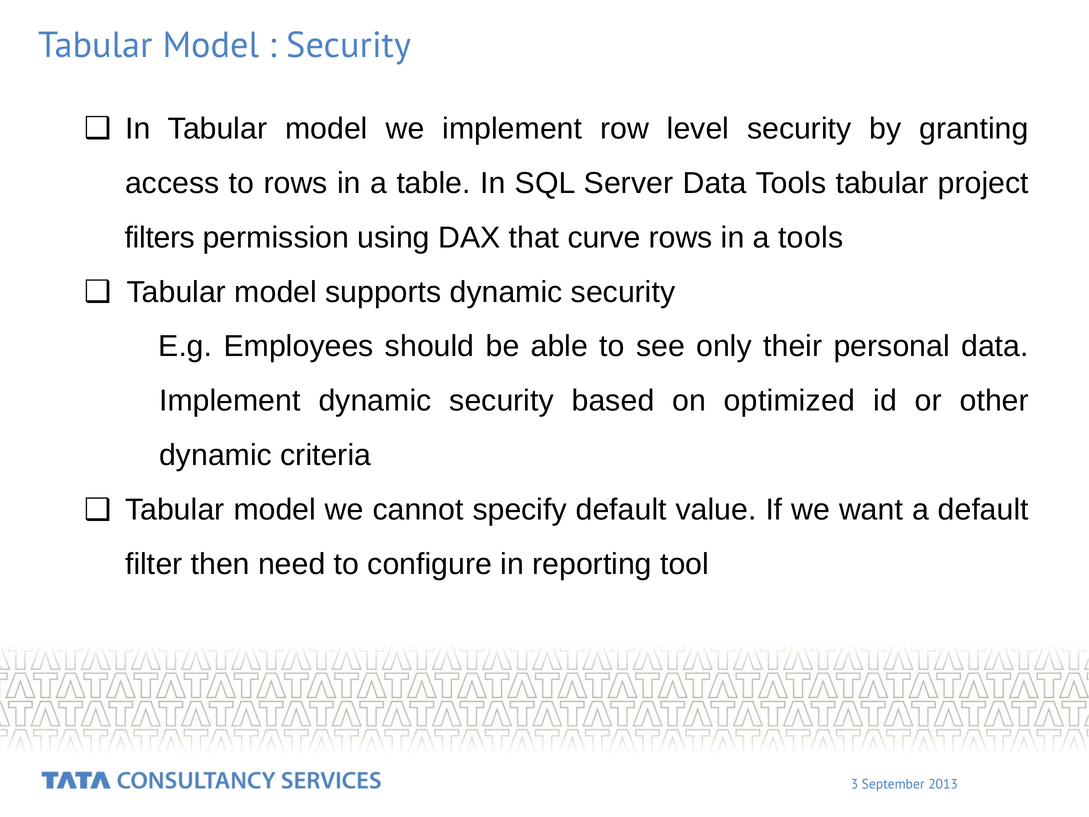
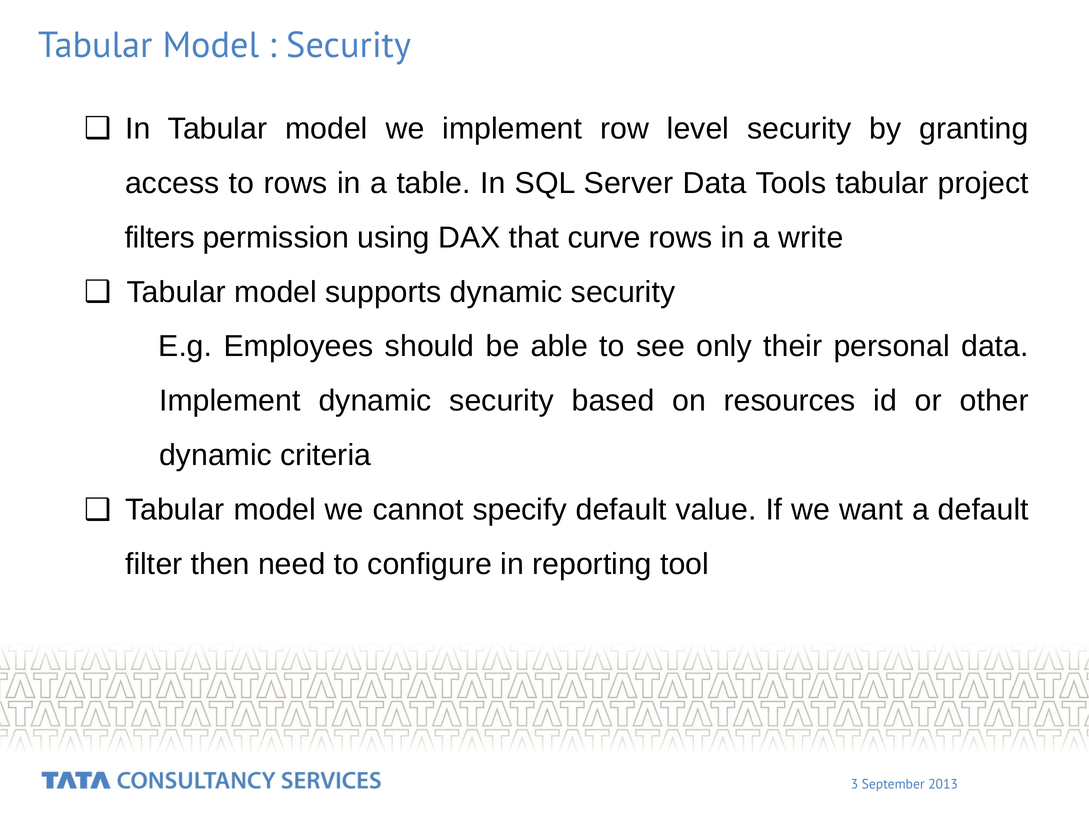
a tools: tools -> write (811, 237)
optimized: optimized -> resources (790, 401)
